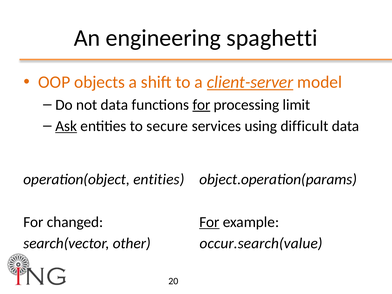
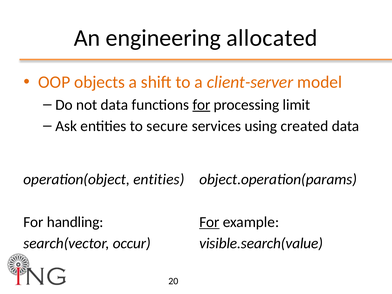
spaghetti: spaghetti -> allocated (272, 38)
client-server underline: present -> none (250, 82)
Ask underline: present -> none (66, 126)
difficult: difficult -> created (304, 126)
changed: changed -> handling (75, 222)
other: other -> occur (132, 243)
occur.search(value: occur.search(value -> visible.search(value (261, 243)
